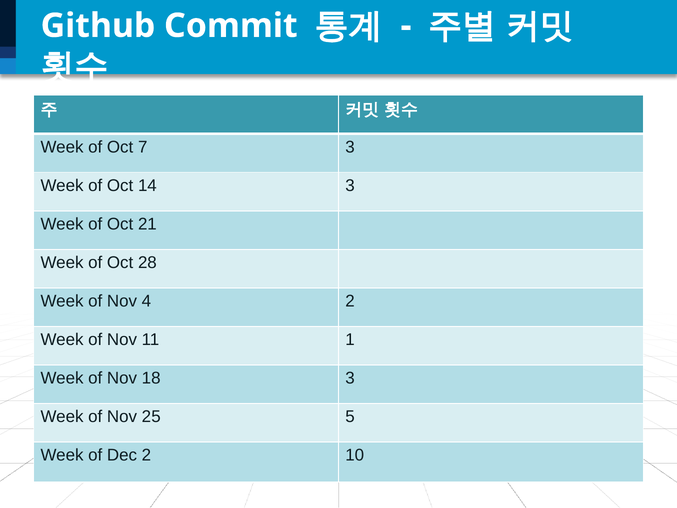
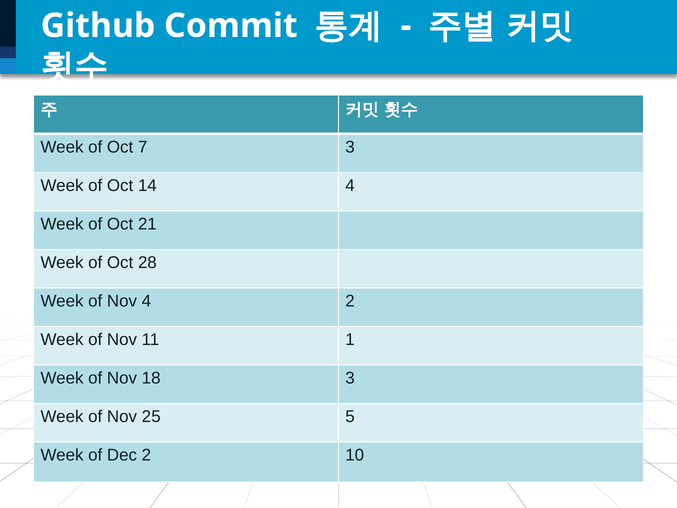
14 3: 3 -> 4 (350, 185)
